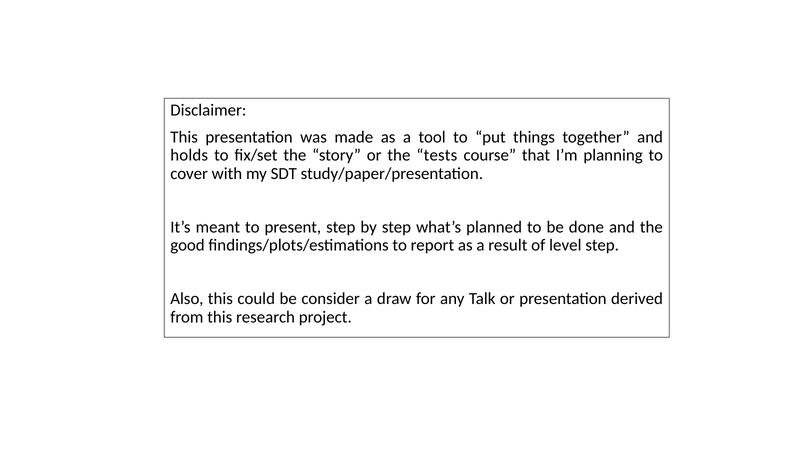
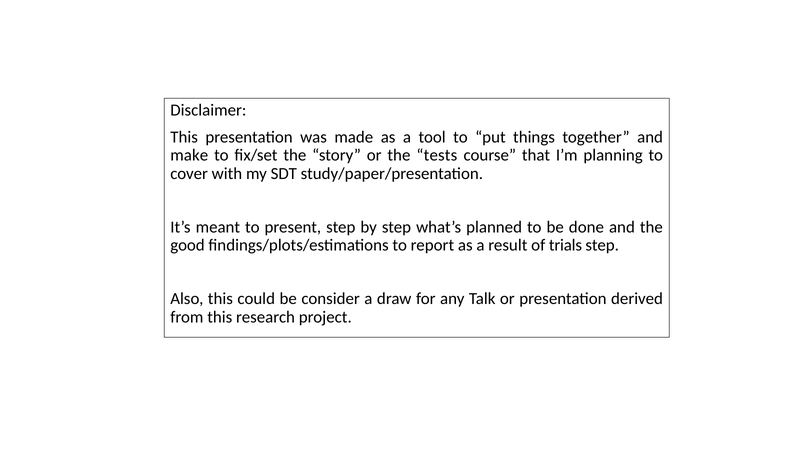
holds: holds -> make (189, 155)
level: level -> trials (565, 245)
